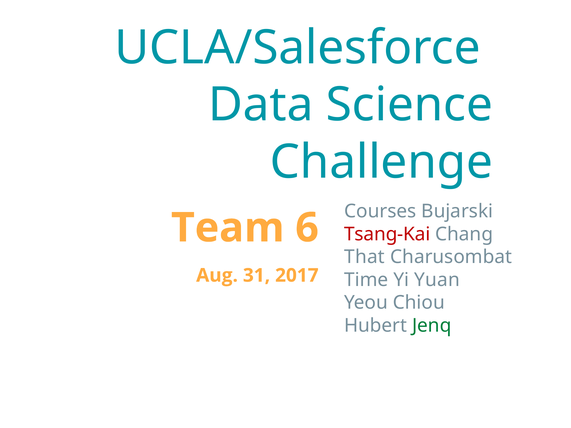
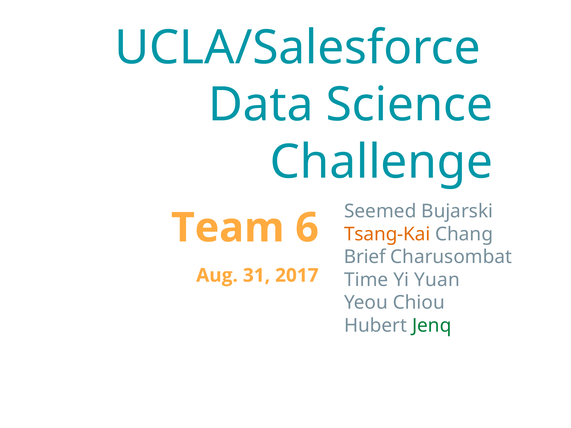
Courses: Courses -> Seemed (380, 211)
Tsang-Kai colour: red -> orange (387, 234)
That: That -> Brief (365, 257)
